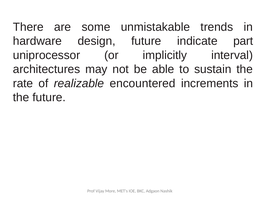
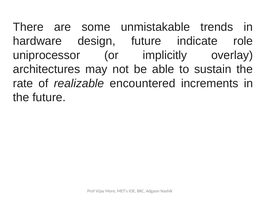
part: part -> role (243, 41)
interval: interval -> overlay (232, 55)
